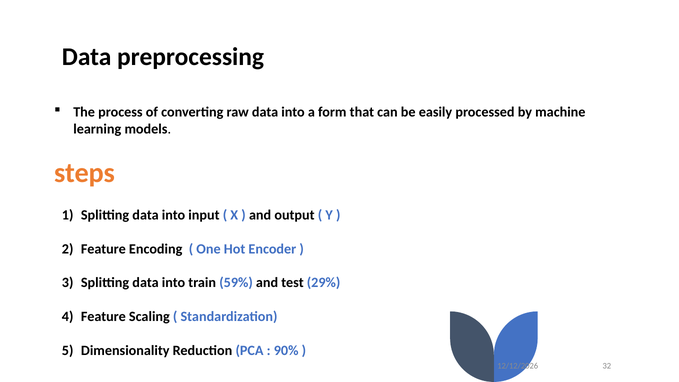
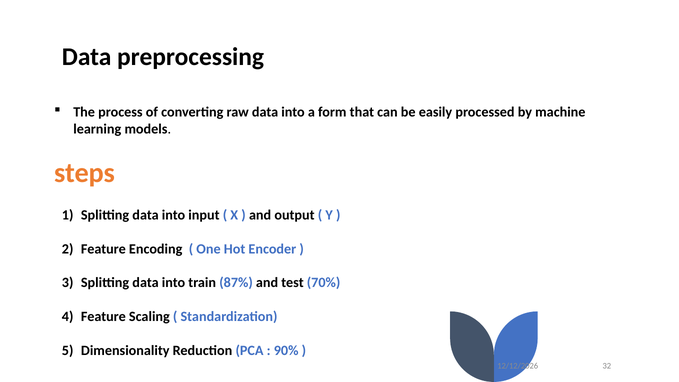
59%: 59% -> 87% (236, 283)
29%: 29% -> 70% (324, 283)
